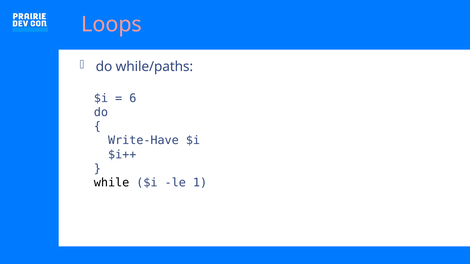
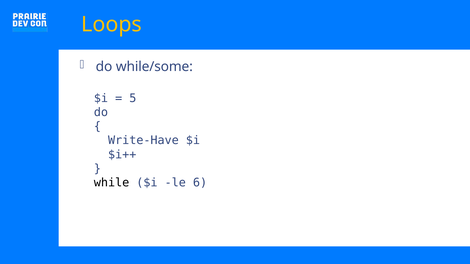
Loops colour: pink -> yellow (112, 25)
while/paths: while/paths -> while/some (154, 67)
6: 6 -> 5 (133, 98)
1: 1 -> 6 (200, 183)
